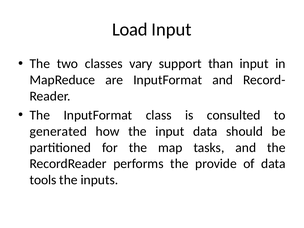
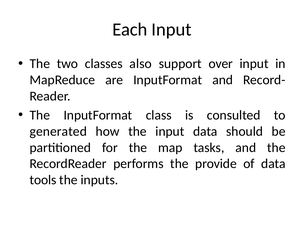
Load: Load -> Each (130, 29)
vary: vary -> also (141, 64)
than: than -> over (221, 64)
